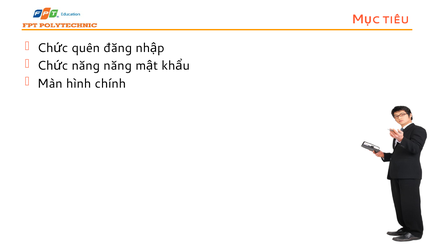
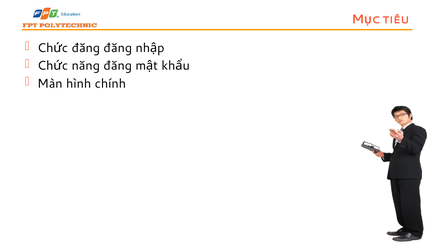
quên: quên -> đăng (86, 48)
năng năng: năng -> đăng (118, 66)
